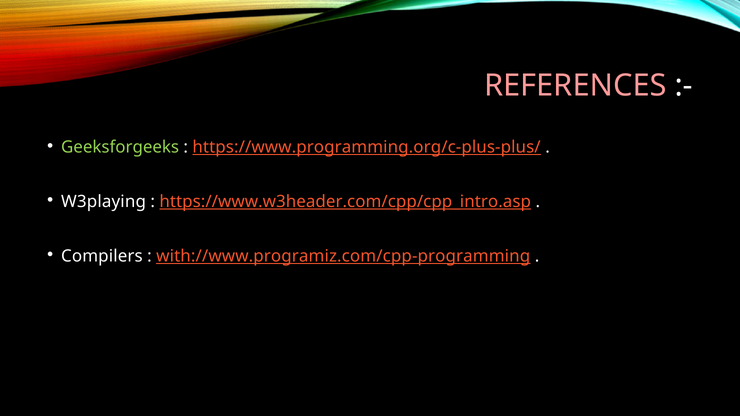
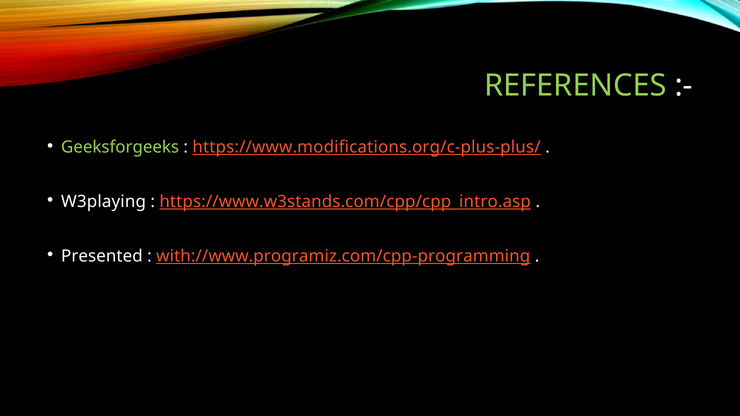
REFERENCES colour: pink -> light green (575, 85)
https://www.programming.org/c-plus-plus/: https://www.programming.org/c-plus-plus/ -> https://www.modifications.org/c-plus-plus/ (366, 147)
https://www.w3header.com/cpp/cpp_intro.asp: https://www.w3header.com/cpp/cpp_intro.asp -> https://www.w3stands.com/cpp/cpp_intro.asp (345, 202)
Compilers: Compilers -> Presented (102, 256)
